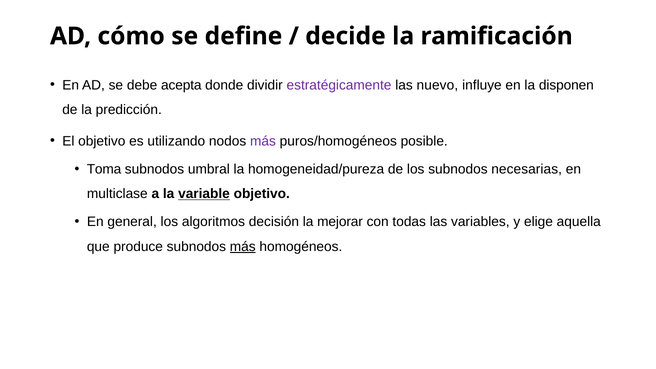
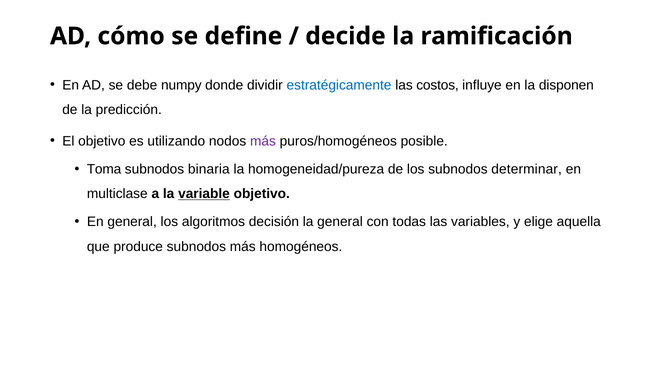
acepta: acepta -> numpy (181, 85)
estratégicamente colour: purple -> blue (339, 85)
nuevo: nuevo -> costos (438, 85)
umbral: umbral -> binaria (209, 169)
necesarias: necesarias -> determinar (527, 169)
la mejorar: mejorar -> general (340, 222)
más underline: present -> none (243, 247)
